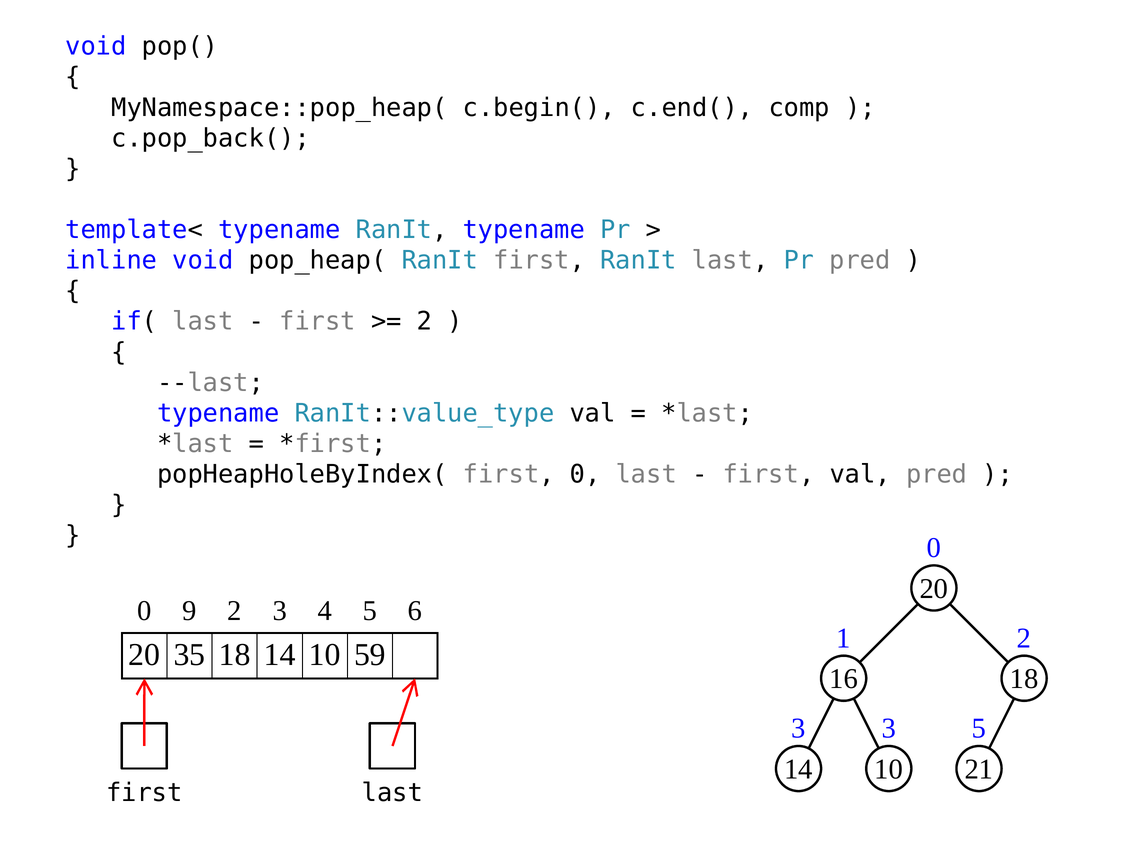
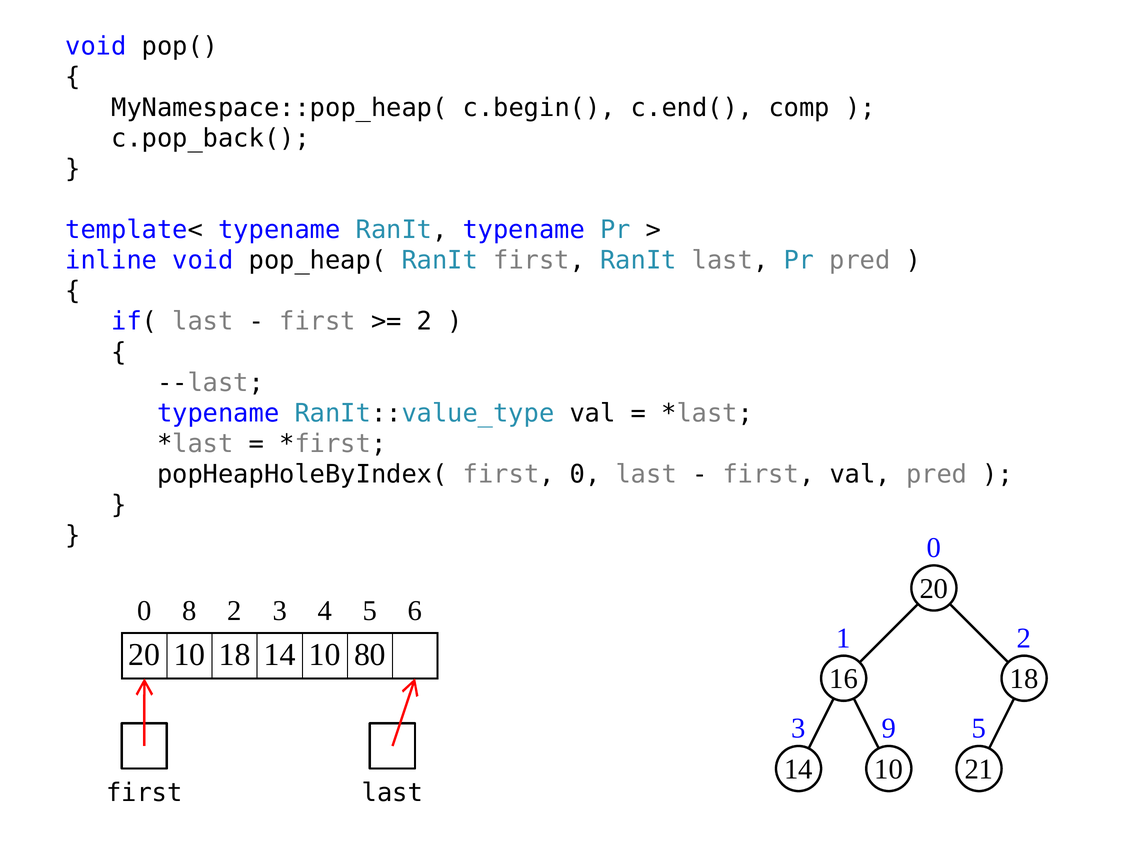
9: 9 -> 8 (189, 610)
20 35: 35 -> 10 (189, 654)
59: 59 -> 80 (370, 654)
3 3: 3 -> 9 (889, 728)
